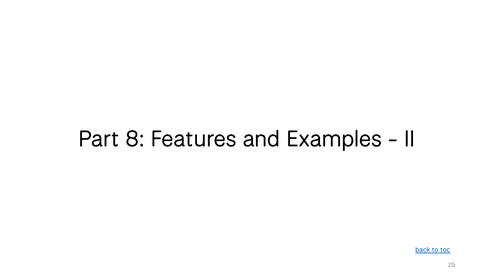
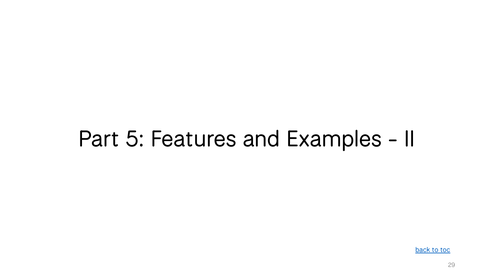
8: 8 -> 5 (135, 139)
